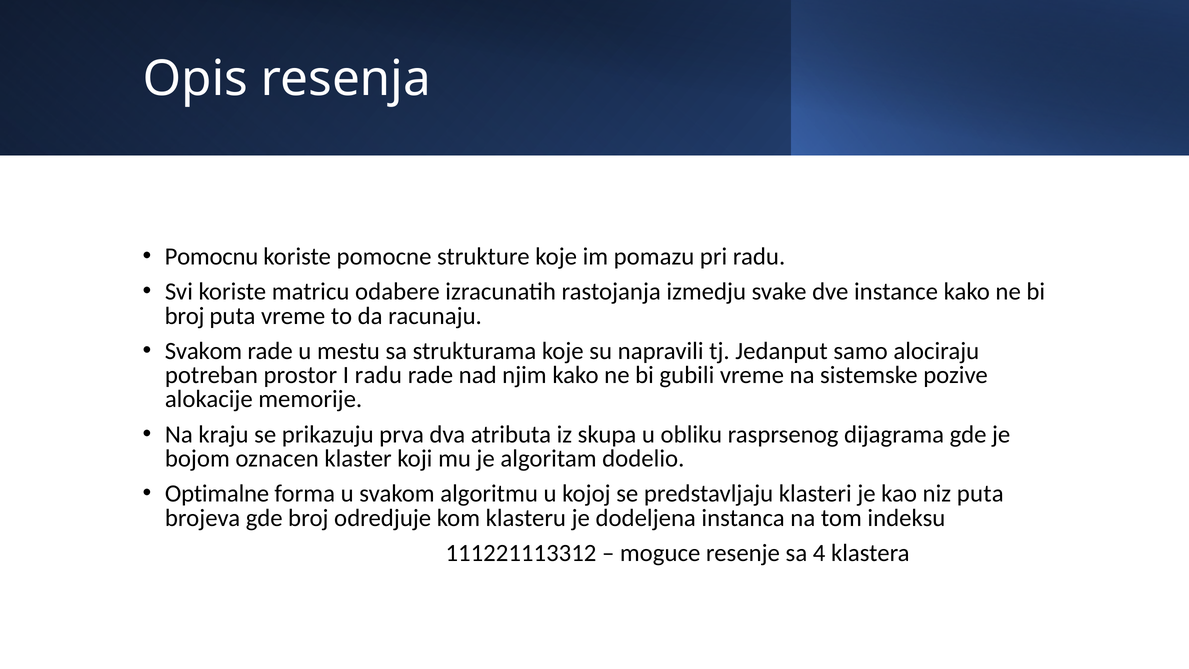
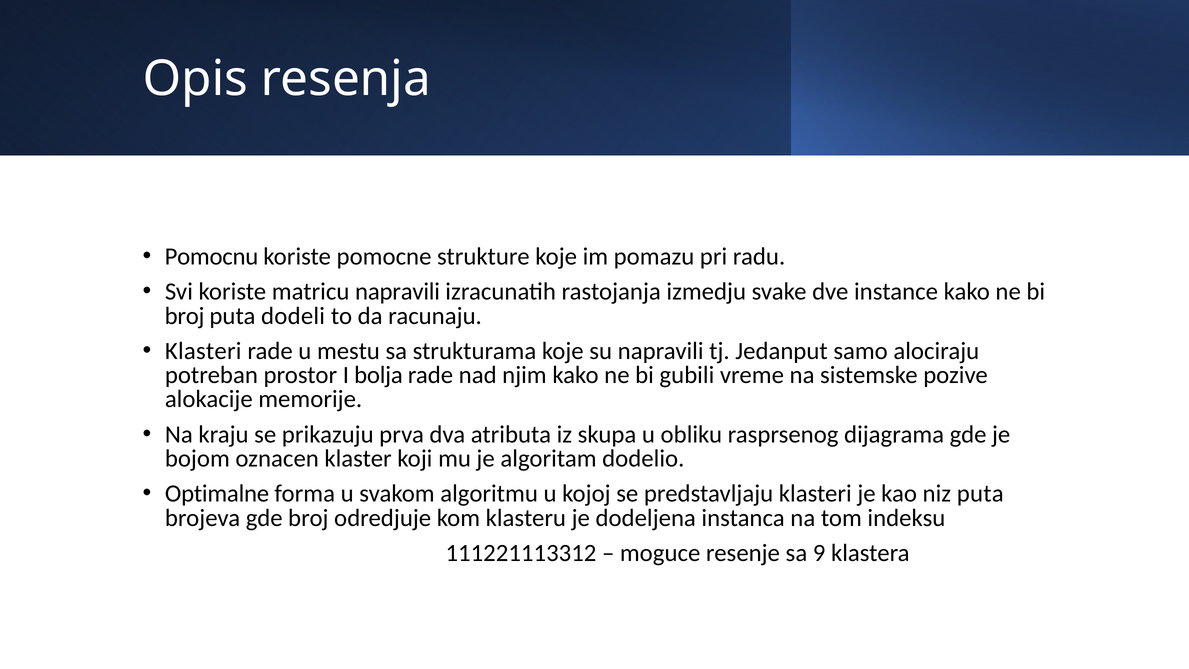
matricu odabere: odabere -> napravili (398, 292)
puta vreme: vreme -> dodeli (293, 316)
Svakom: Svakom -> Klasteri (203, 351)
I radu: radu -> bolja (379, 375)
4: 4 -> 9 (819, 553)
